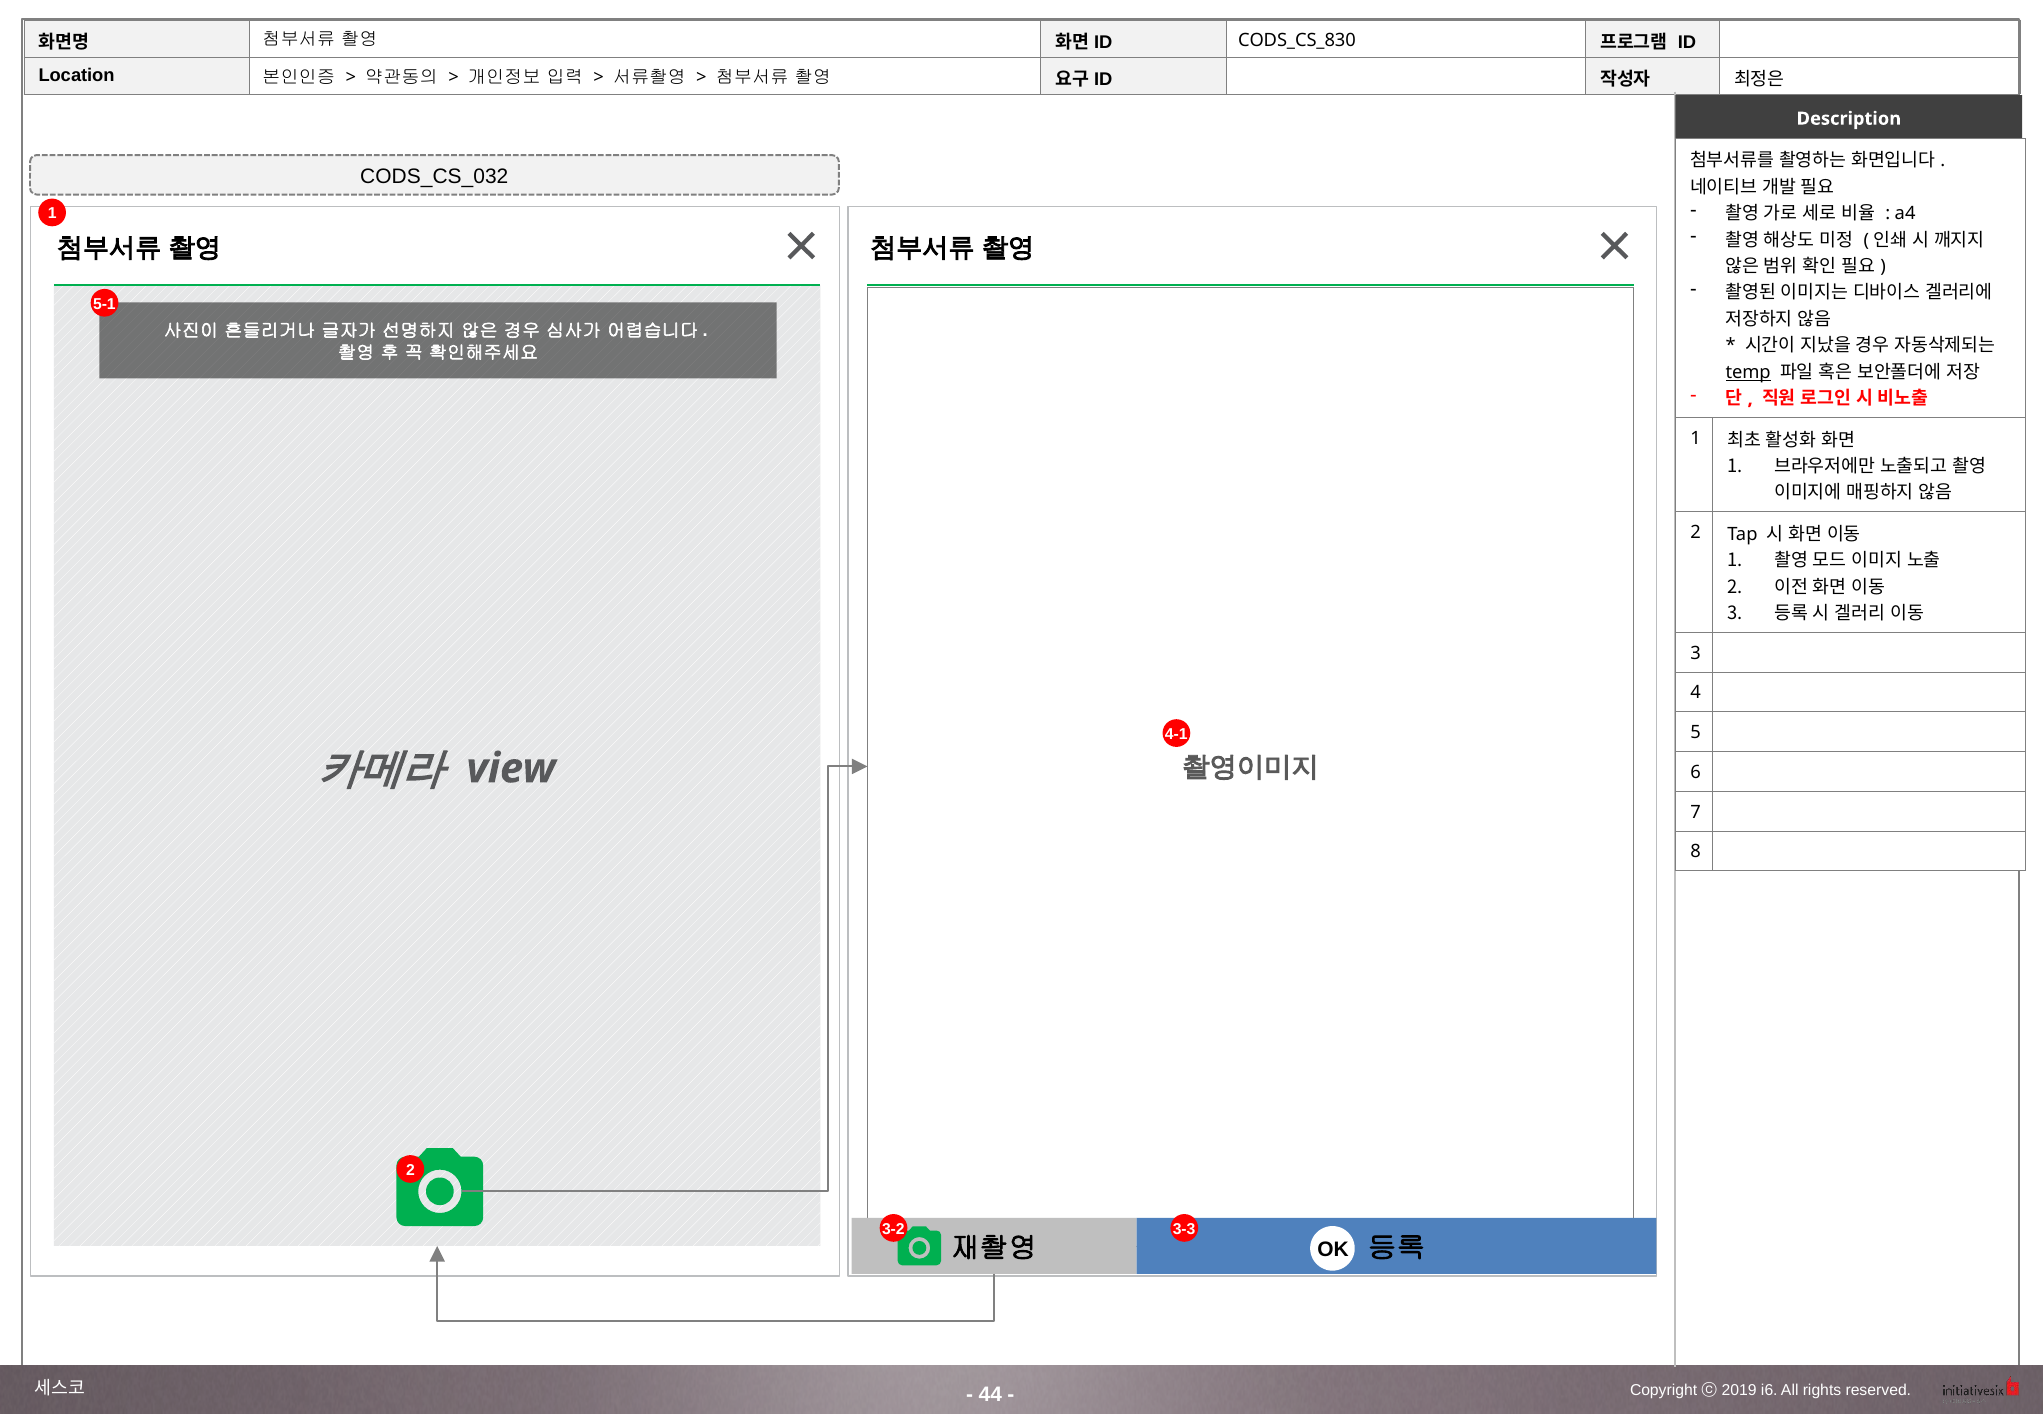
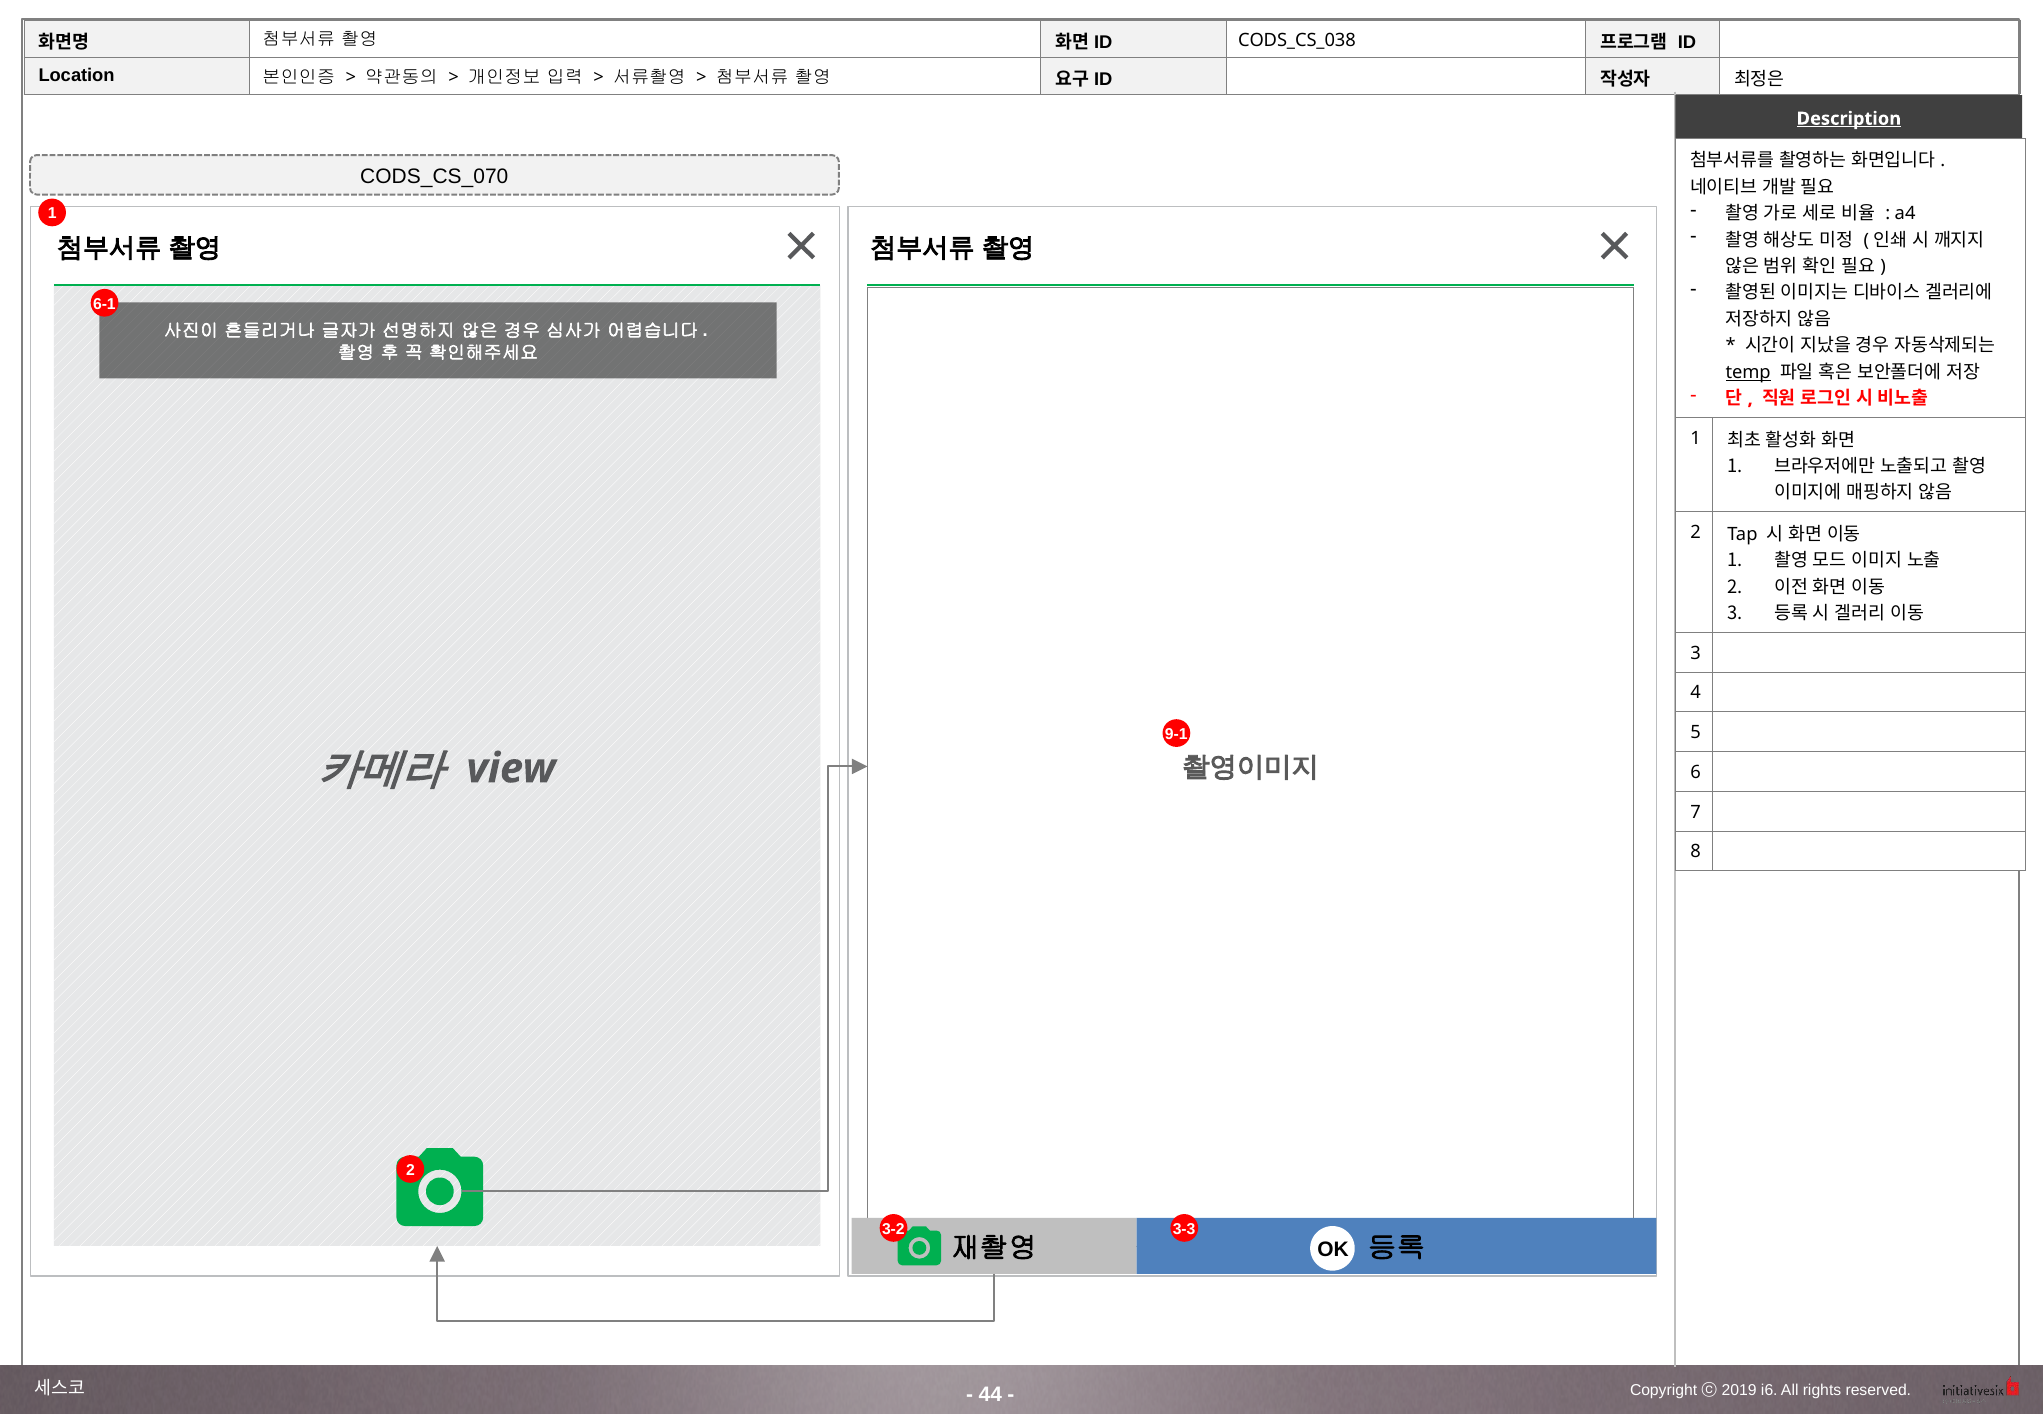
CODS_CS_830: CODS_CS_830 -> CODS_CS_038 (1297, 40)
Description underline: none -> present (1849, 119)
CODS_CS_032: CODS_CS_032 -> CODS_CS_070 (434, 176)
5-1: 5-1 -> 6-1 (104, 304)
4-1: 4-1 -> 9-1 (1176, 734)
